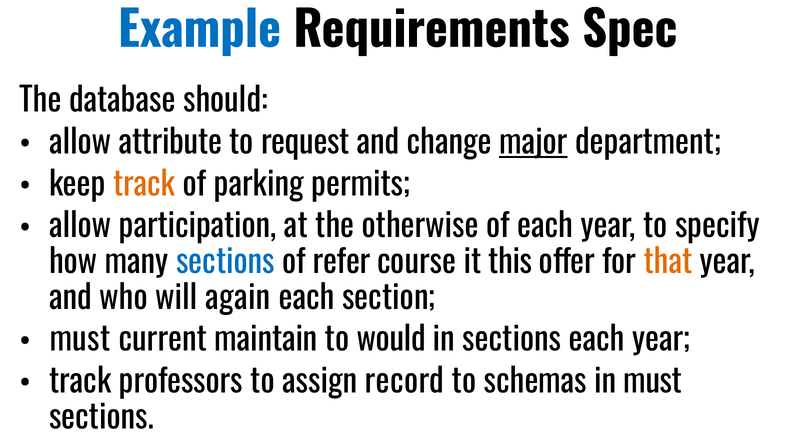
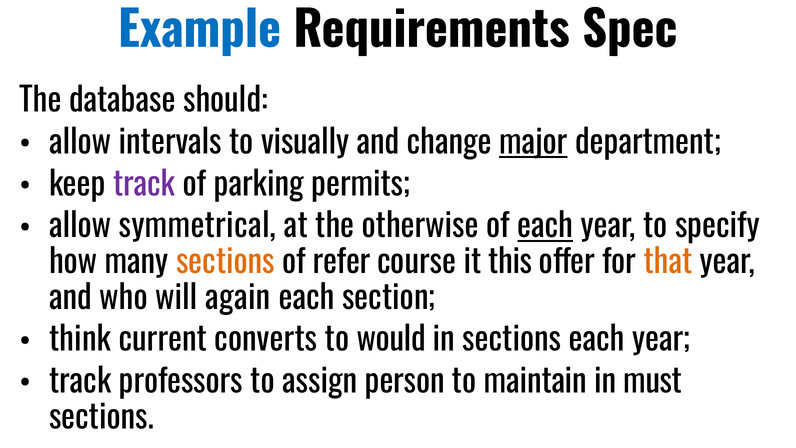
attribute: attribute -> intervals (170, 143)
request: request -> visually (305, 143)
track colour: orange -> purple (144, 185)
participation: participation -> symmetrical (197, 226)
each underline: none -> present (545, 226)
sections colour: blue -> orange (225, 262)
must: must -> think (80, 340)
maintain: maintain -> converts (266, 340)
record: record -> person (405, 382)
schemas: schemas -> maintain (535, 382)
